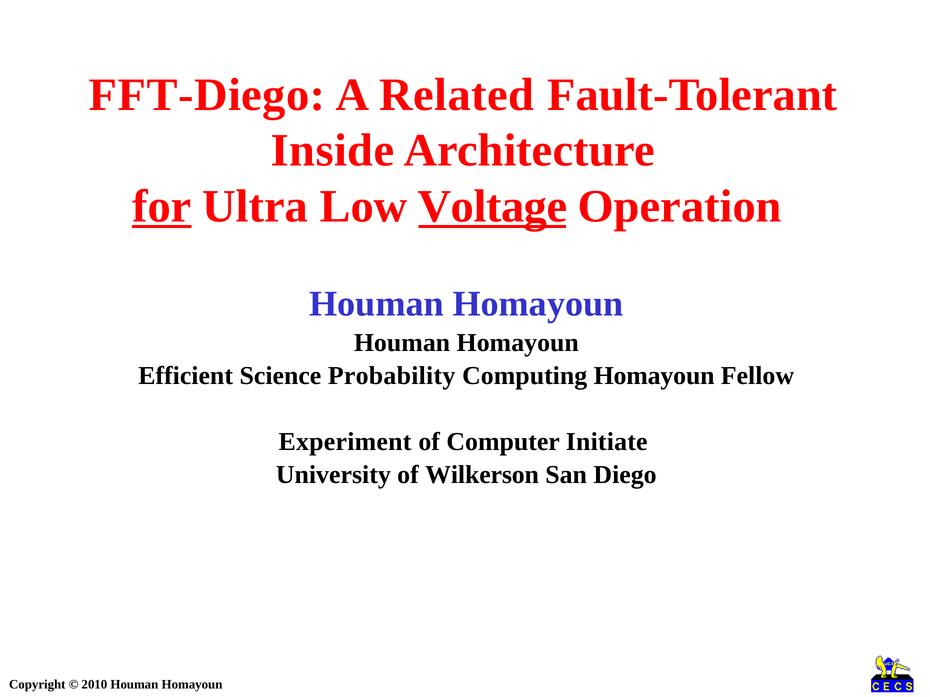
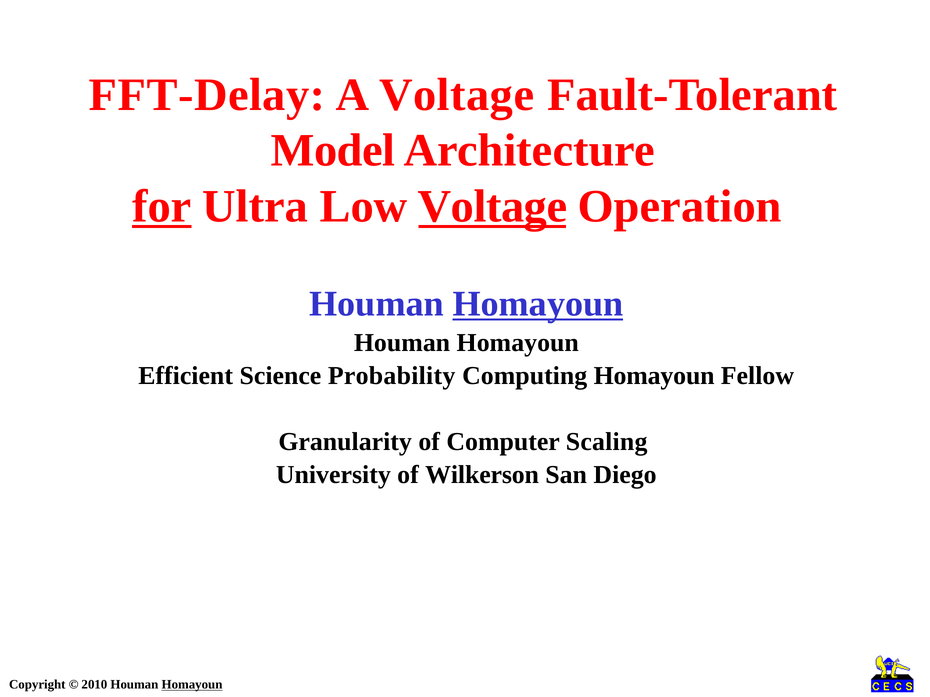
FFT-Diego: FFT-Diego -> FFT-Delay (207, 95)
A Related: Related -> Voltage (457, 95)
Inside: Inside -> Model (333, 151)
Homayoun underline: none -> present (538, 304)
Experiment: Experiment -> Granularity (345, 442)
Initiate: Initiate -> Scaling (607, 442)
Homayoun underline: none -> present (192, 685)
